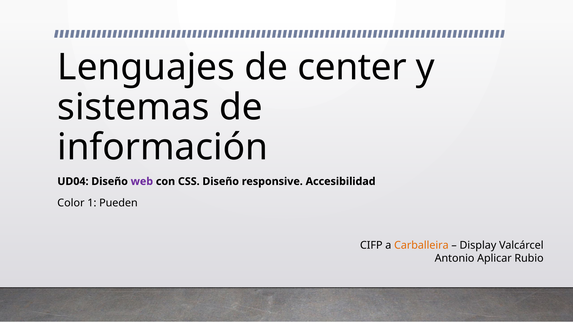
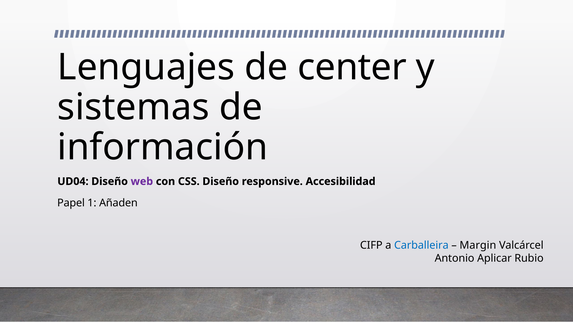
Color: Color -> Papel (71, 203)
Pueden: Pueden -> Añaden (118, 203)
Carballeira colour: orange -> blue (421, 246)
Display: Display -> Margin (478, 246)
